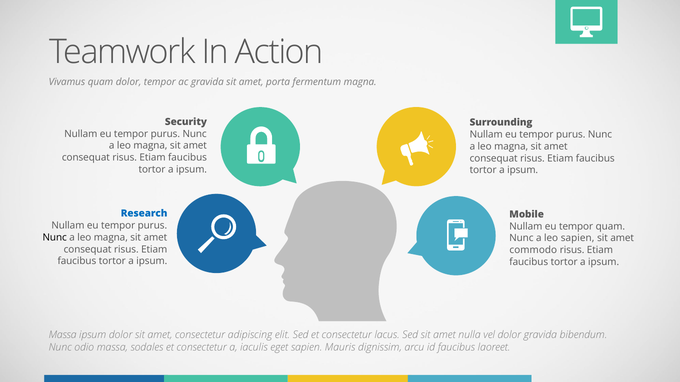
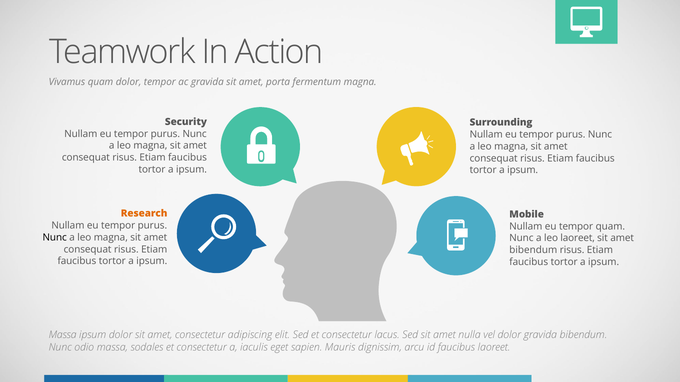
Research colour: blue -> orange (144, 214)
leo sapien: sapien -> laoreet (578, 238)
commodo: commodo -> bibendum (533, 250)
